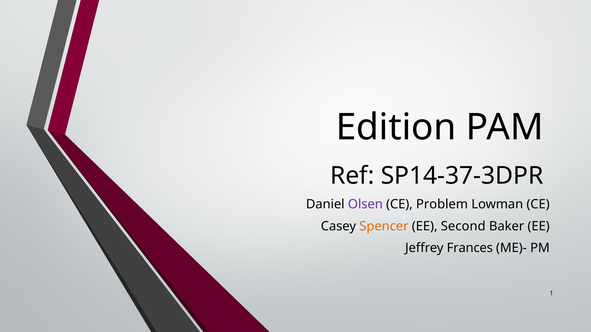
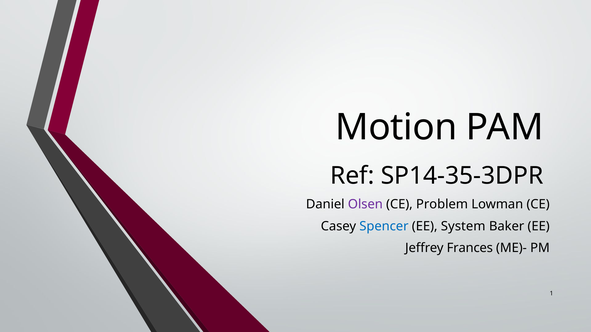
Edition: Edition -> Motion (396, 128)
SP14-37-3DPR: SP14-37-3DPR -> SP14-35-3DPR (462, 176)
Spencer colour: orange -> blue (384, 226)
Second: Second -> System (463, 226)
